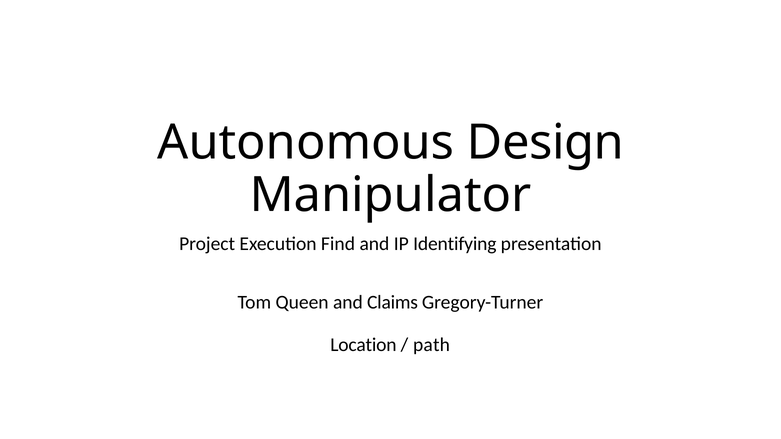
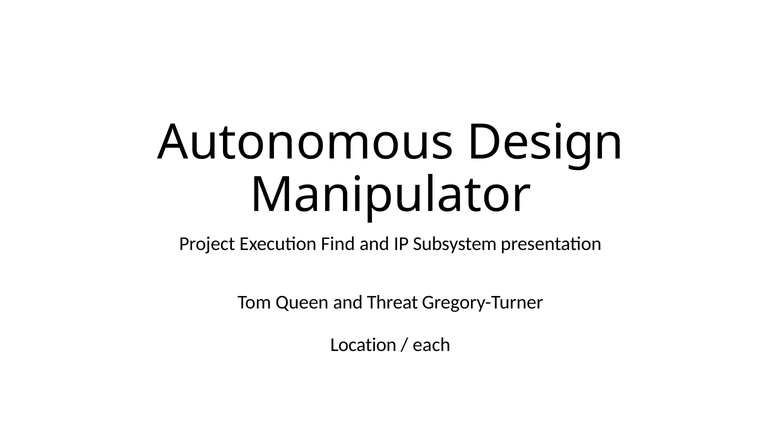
Identifying: Identifying -> Subsystem (455, 244)
Claims: Claims -> Threat (392, 303)
path: path -> each (432, 345)
